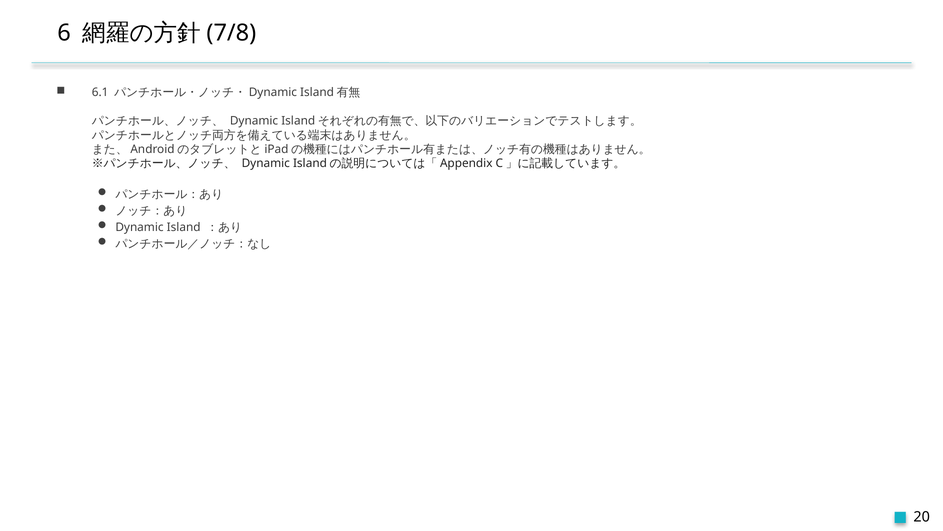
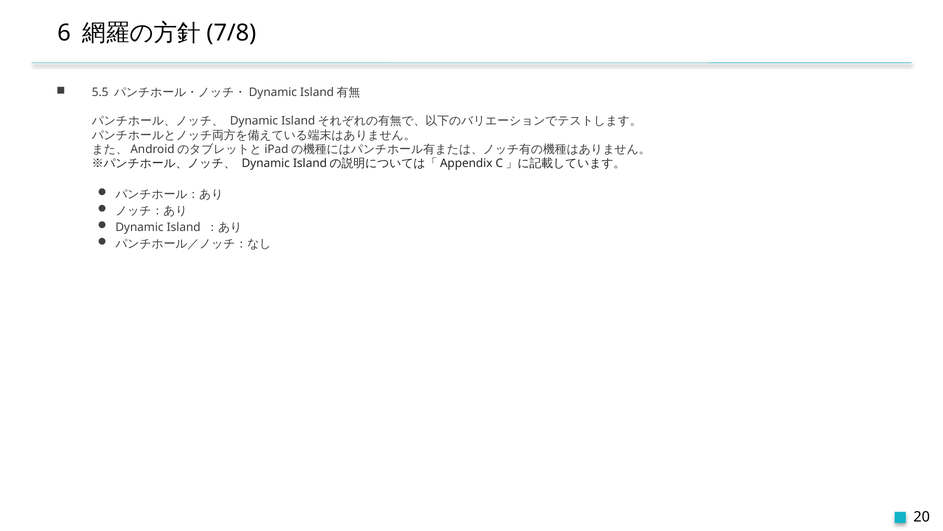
6.1: 6.1 -> 5.5 (100, 92)
